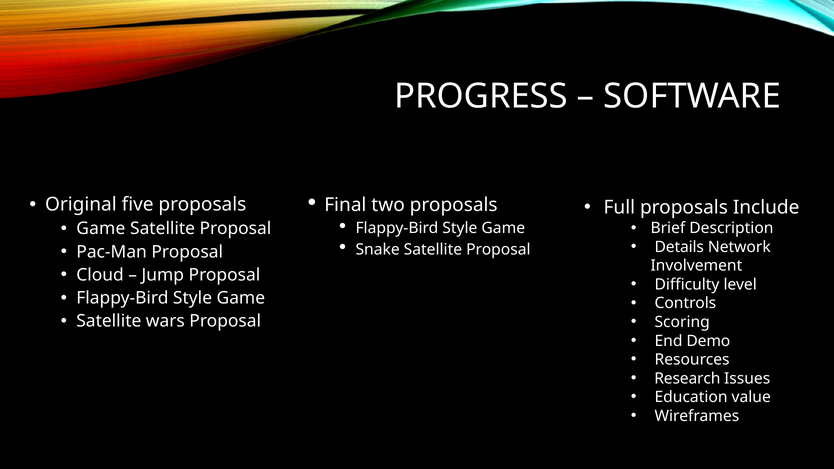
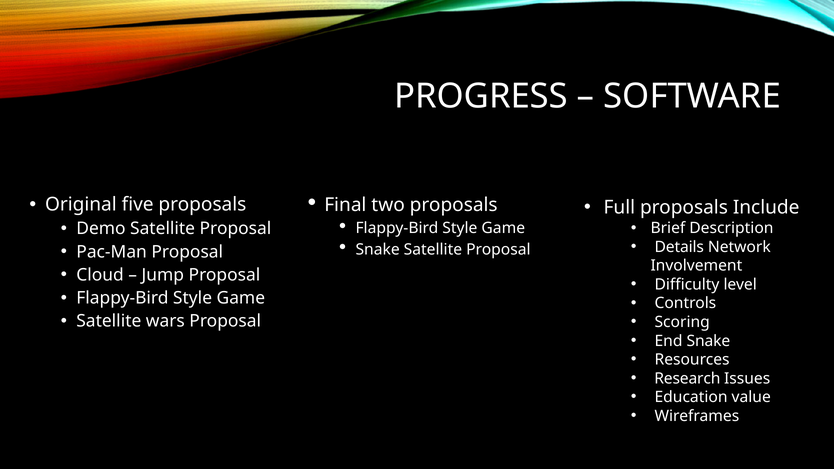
Game: Game -> Demo (101, 229)
End Demo: Demo -> Snake (708, 341)
